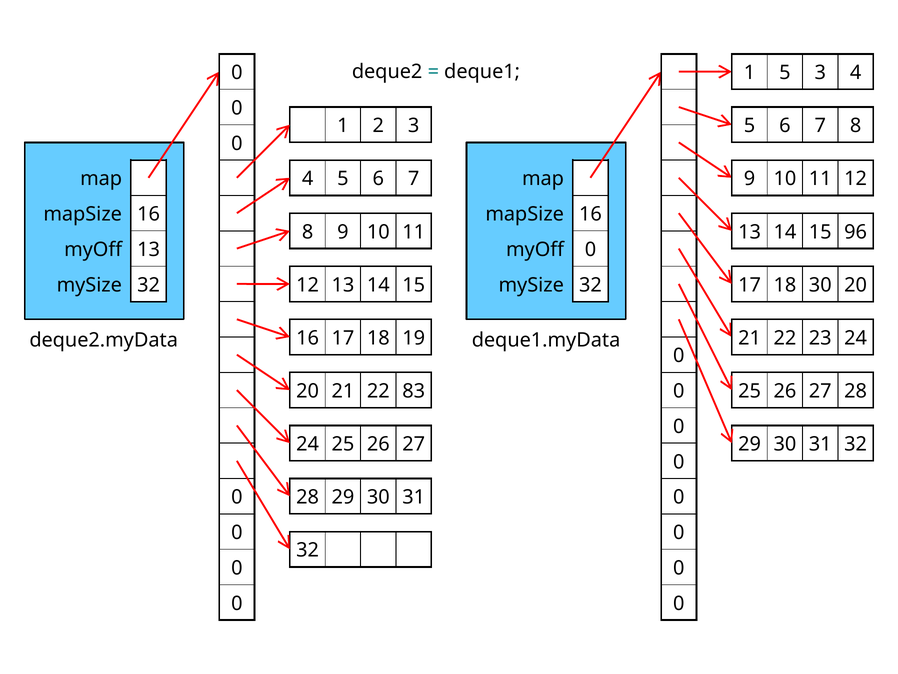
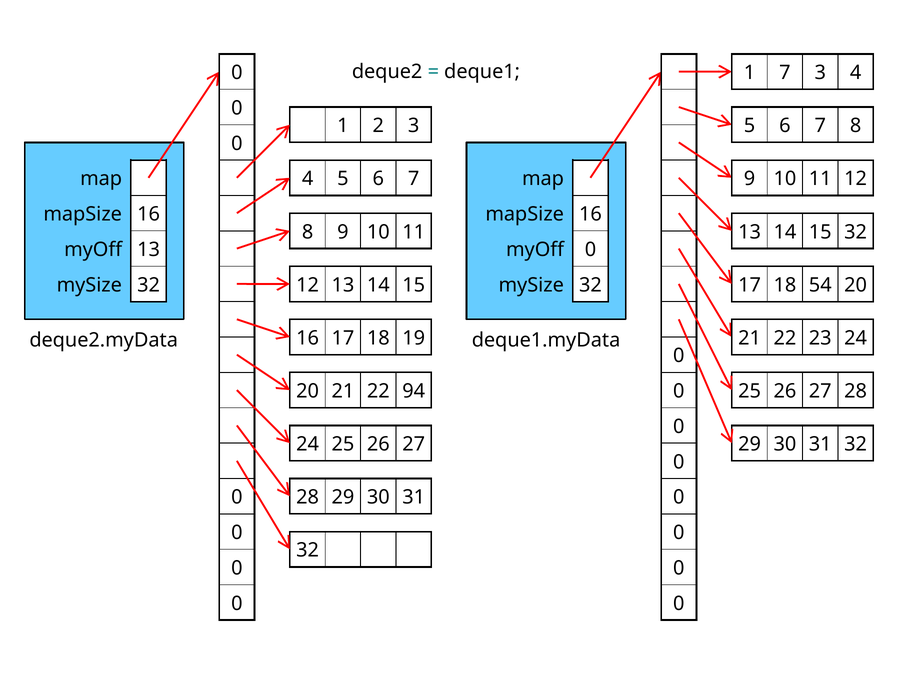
1 5: 5 -> 7 (785, 73)
15 96: 96 -> 32 (856, 232)
18 30: 30 -> 54 (820, 285)
83: 83 -> 94 (414, 391)
